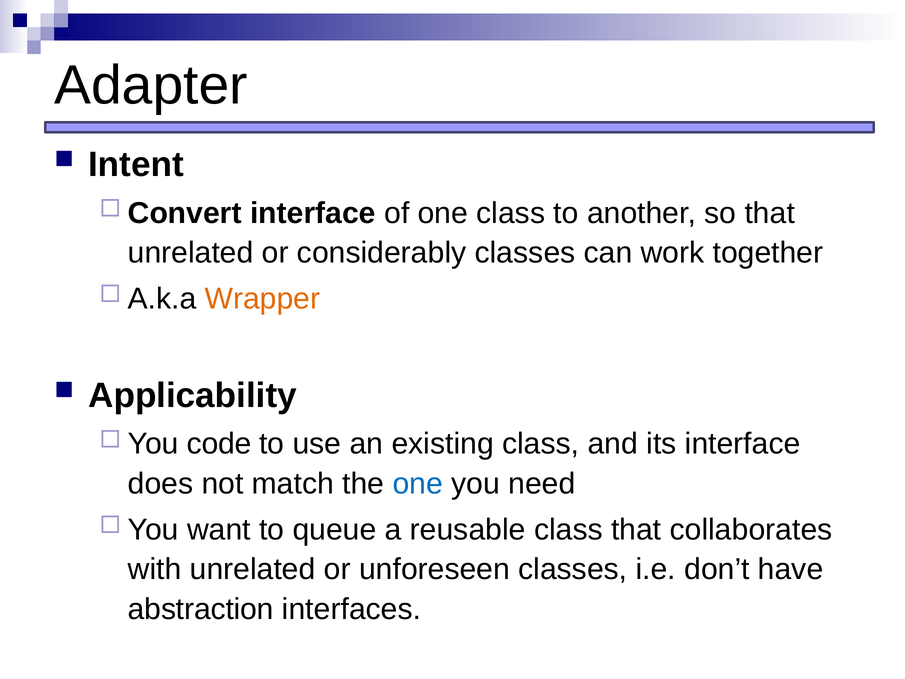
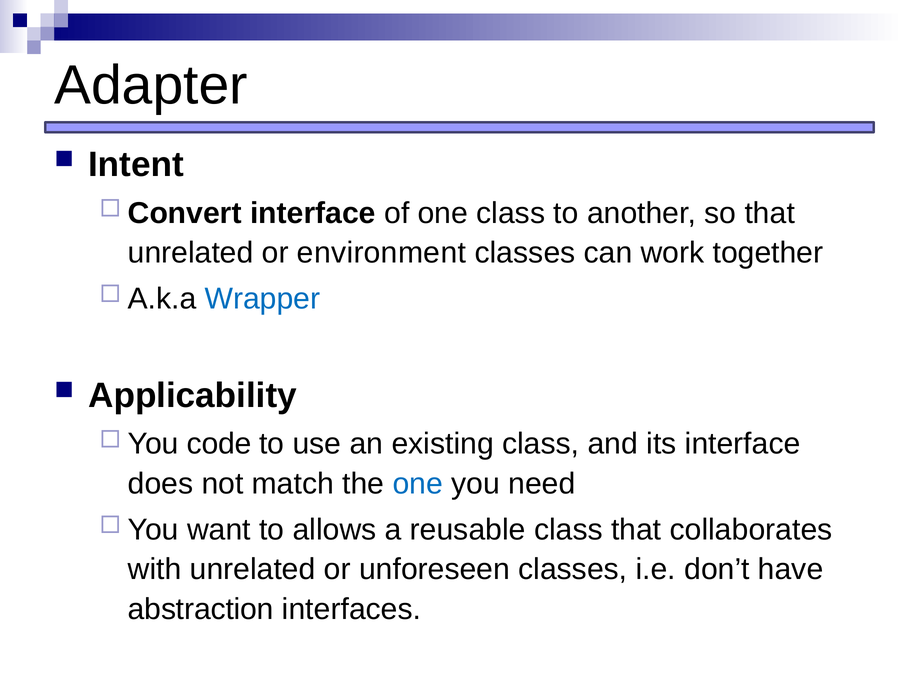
considerably: considerably -> environment (382, 253)
Wrapper colour: orange -> blue (263, 299)
queue: queue -> allows (335, 529)
